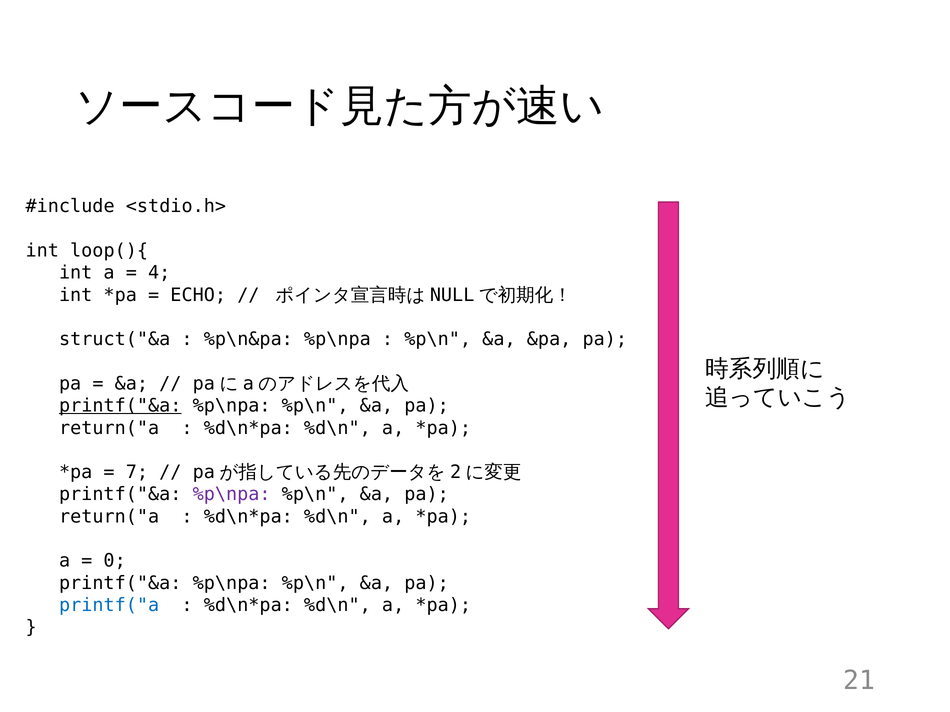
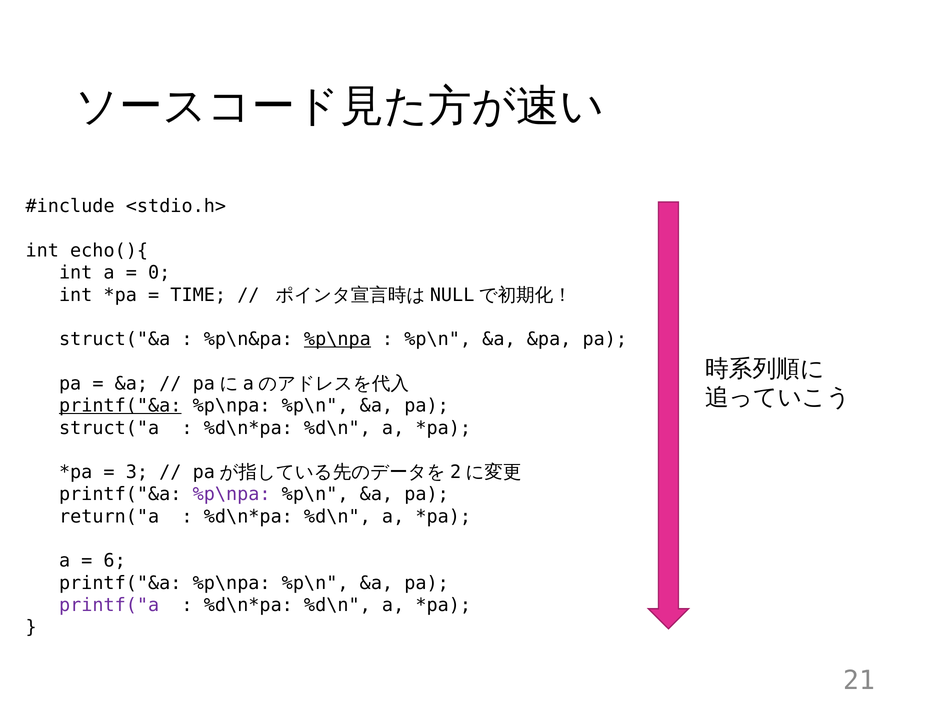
loop(){: loop(){ -> echo(){ (109, 251)
4: 4 -> 0 (159, 273)
ECHO: ECHO -> TIME (198, 295)
%p\npa underline: none -> present (337, 339)
return("a: return("a -> struct("a (109, 428)
7: 7 -> 3 (137, 473)
0: 0 -> 6 (115, 561)
printf("a colour: blue -> purple (109, 606)
